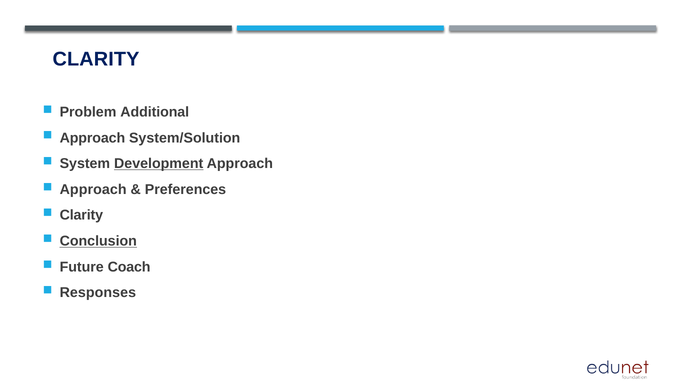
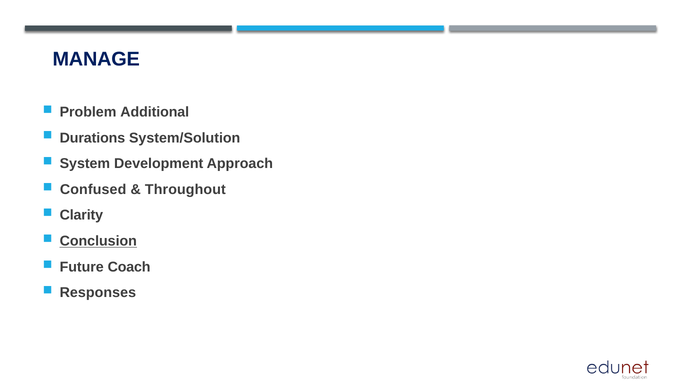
CLARITY: CLARITY -> MANAGE (96, 59)
Approach: Approach -> Durations (92, 138)
Development underline: present -> none (159, 164)
Approach: Approach -> Confused (93, 190)
Preferences: Preferences -> Throughout (185, 190)
